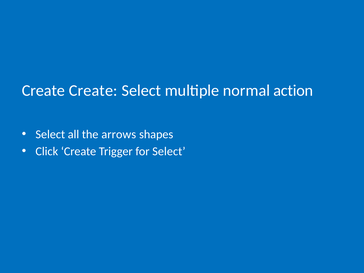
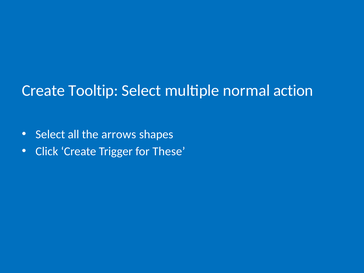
Create Create: Create -> Tooltip (93, 91)
for Select: Select -> These (169, 151)
